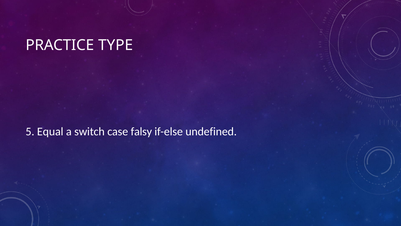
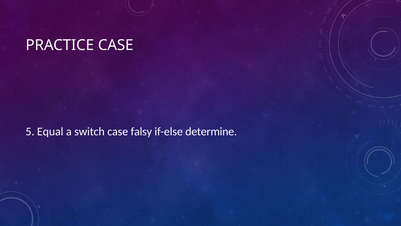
PRACTICE TYPE: TYPE -> CASE (116, 45)
undefined: undefined -> determine (211, 131)
